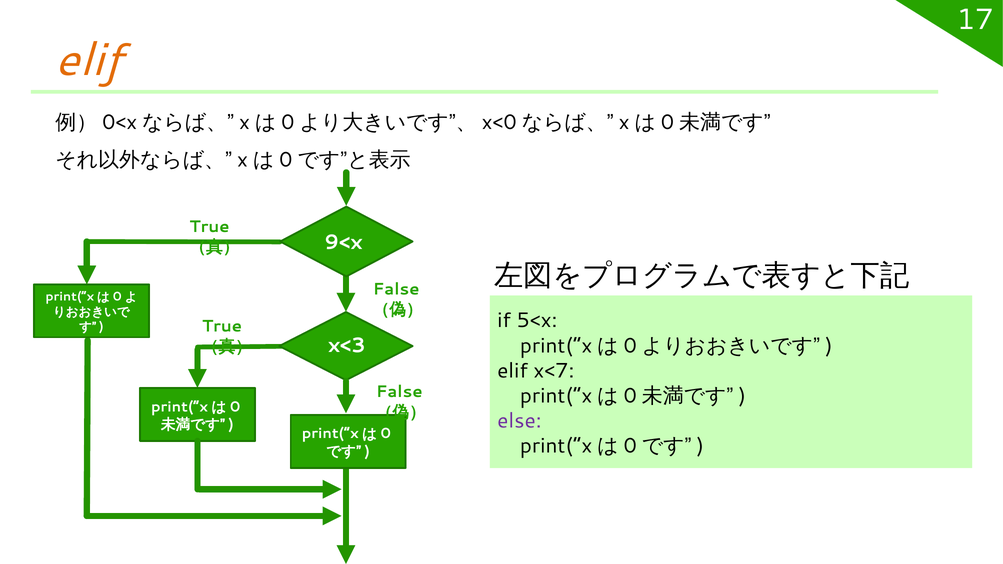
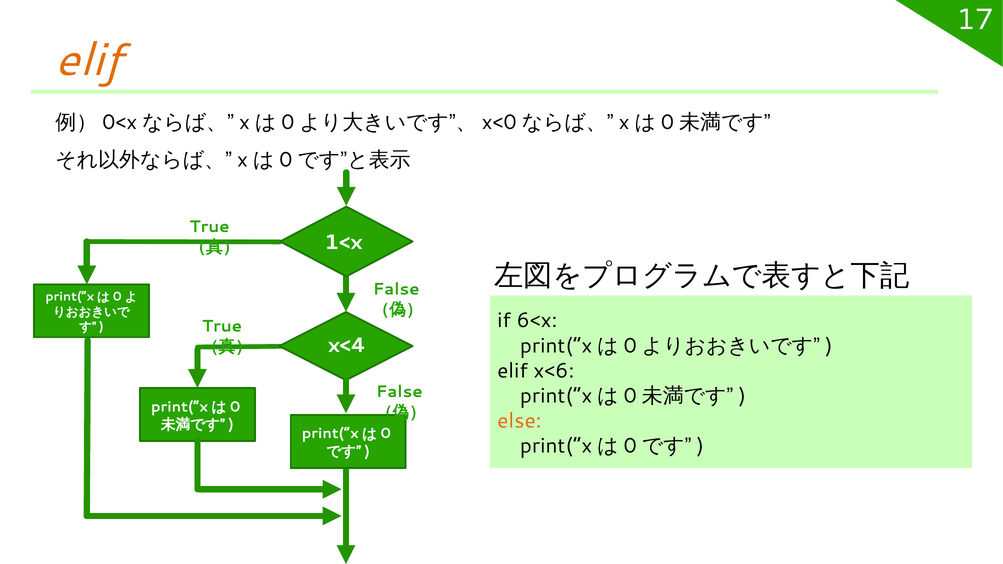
9<x: 9<x -> 1<x (343, 243)
5<x: 5<x -> 6<x (537, 321)
x<3: x<3 -> x<4 (347, 346)
x<7: x<7 -> x<6 (554, 371)
else colour: purple -> orange (519, 421)
